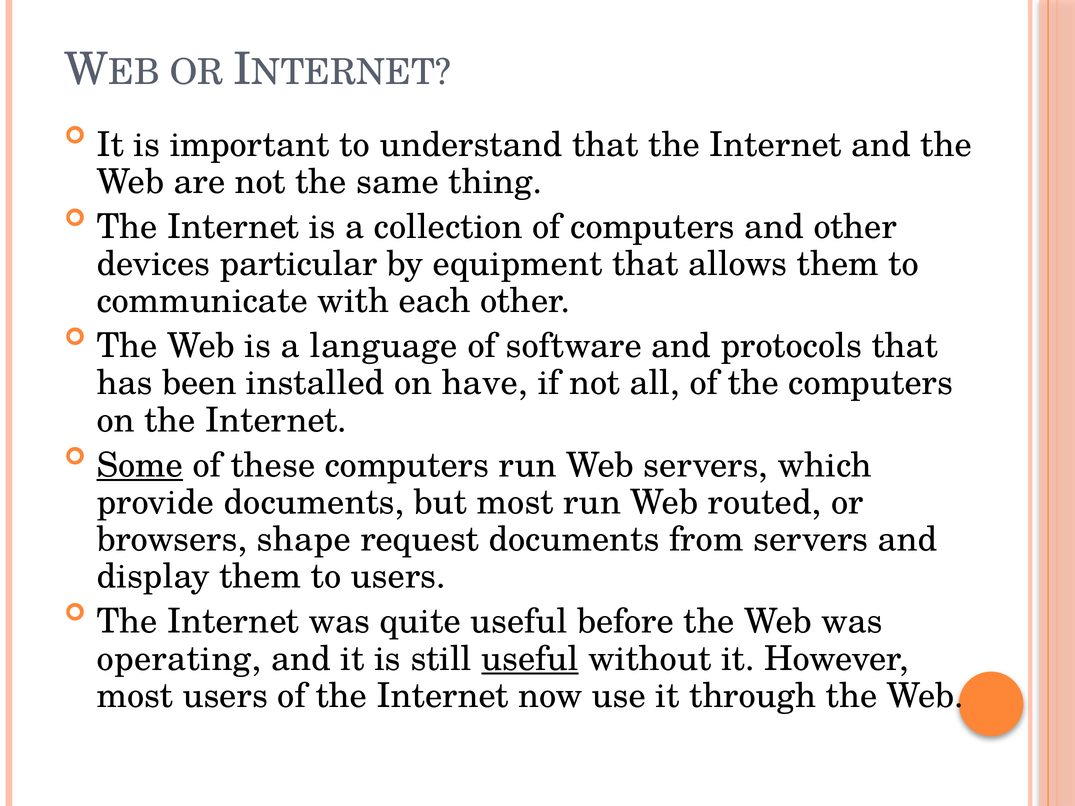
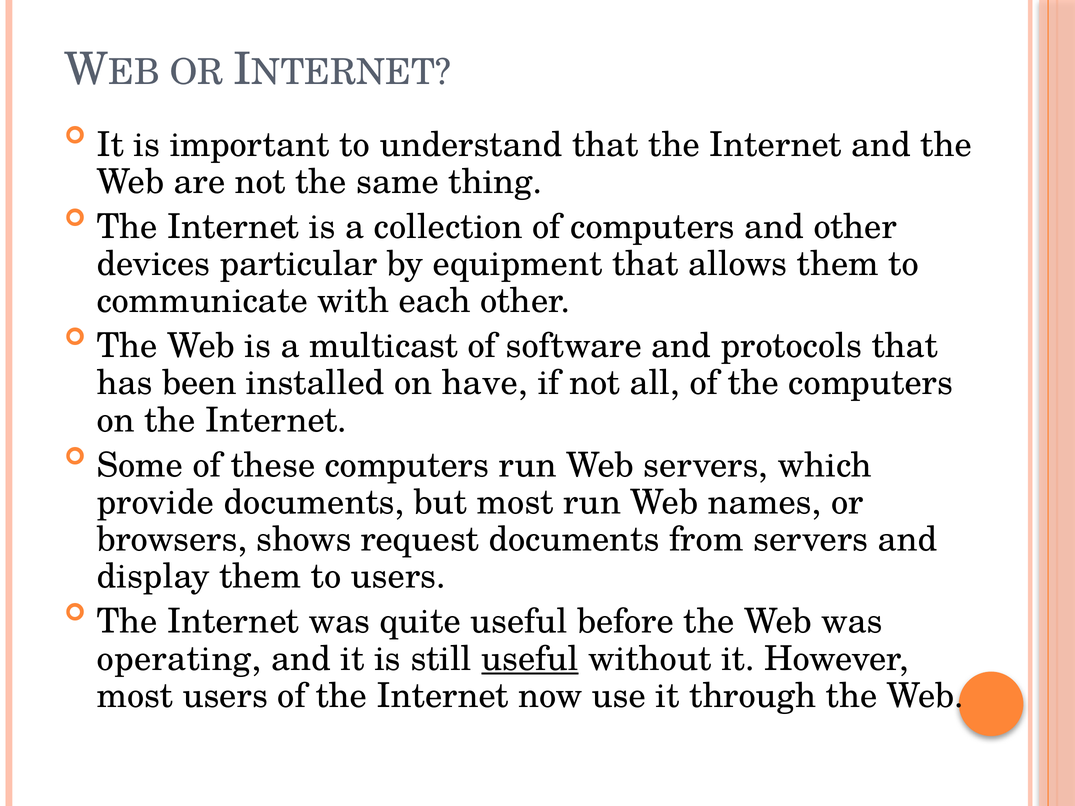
language: language -> multicast (384, 346)
Some underline: present -> none (140, 465)
routed: routed -> names (765, 503)
shape: shape -> shows (304, 540)
